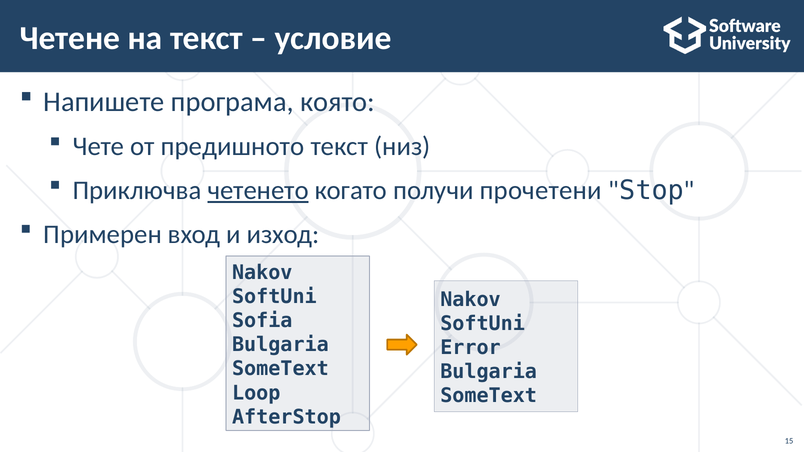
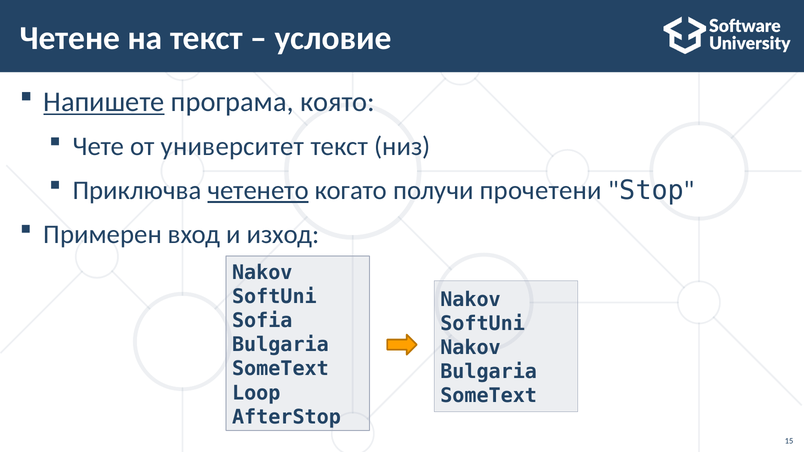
Напишете underline: none -> present (104, 102)
предишното: предишното -> университет (233, 147)
Error: Error -> Nakov (470, 348)
